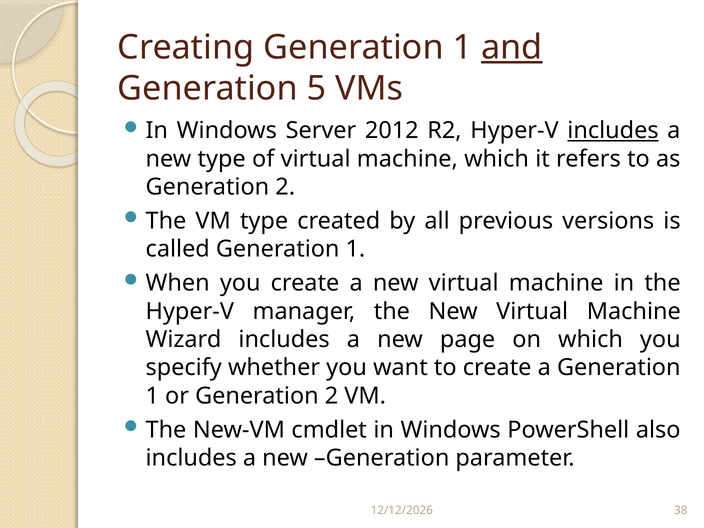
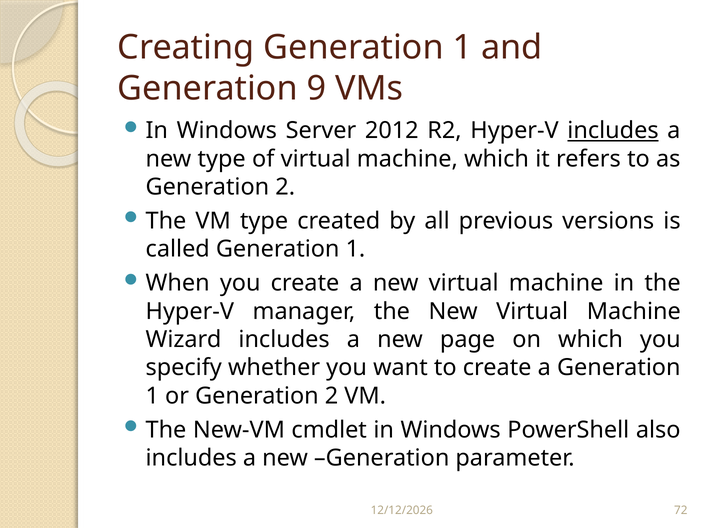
and underline: present -> none (512, 48)
5: 5 -> 9 (317, 89)
38: 38 -> 72 (681, 511)
